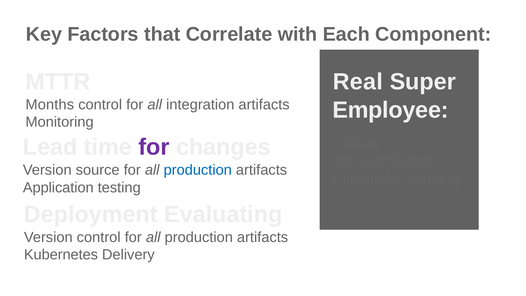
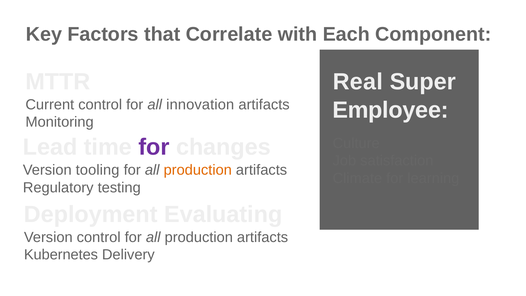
Months: Months -> Current (50, 105)
integration: integration -> innovation (200, 105)
source: source -> tooling (98, 170)
production colour: blue -> orange (198, 170)
Application: Application -> Regulatory (58, 187)
